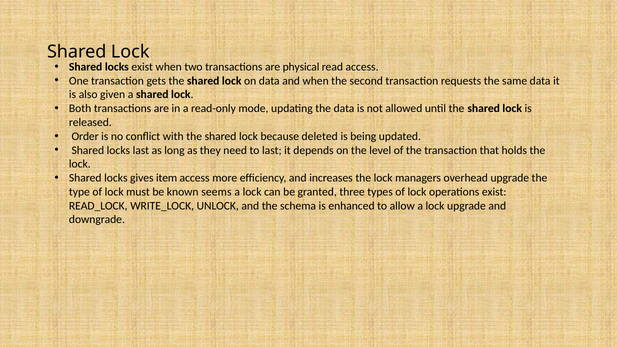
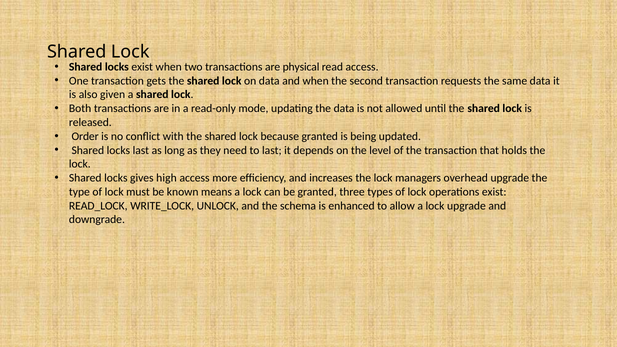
because deleted: deleted -> granted (320, 136)
item: item -> high (166, 178)
seems: seems -> means (217, 192)
